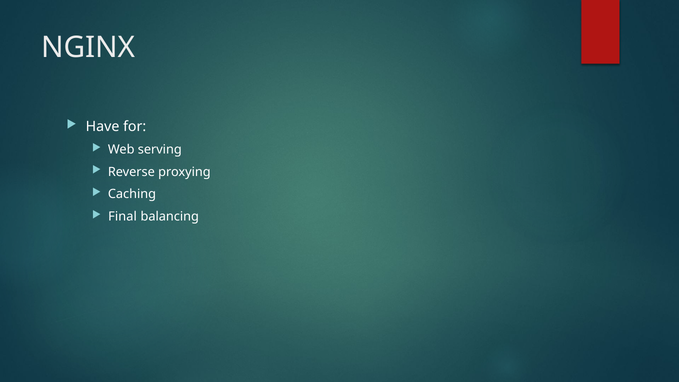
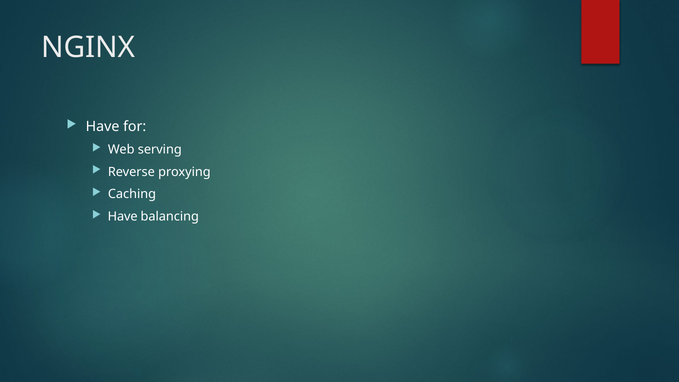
Final: Final -> Have (123, 217)
